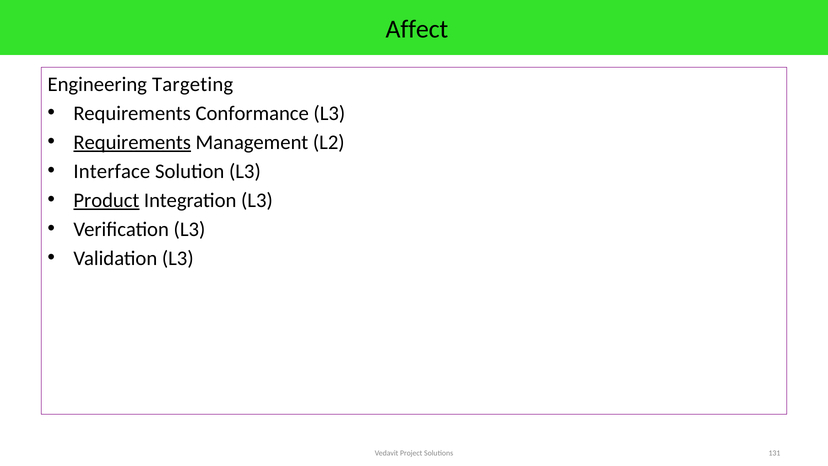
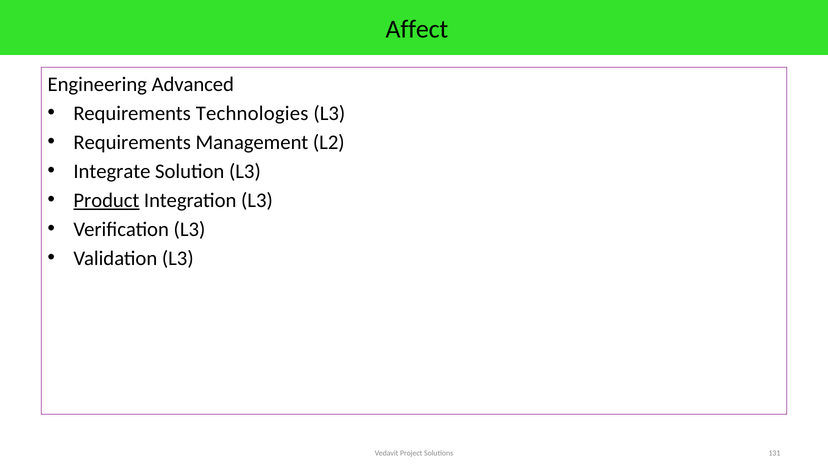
Targeting: Targeting -> Advanced (193, 84)
Conformance: Conformance -> Technologies (252, 113)
Requirements underline: present -> none (132, 142)
Interface: Interface -> Integrate (112, 171)
